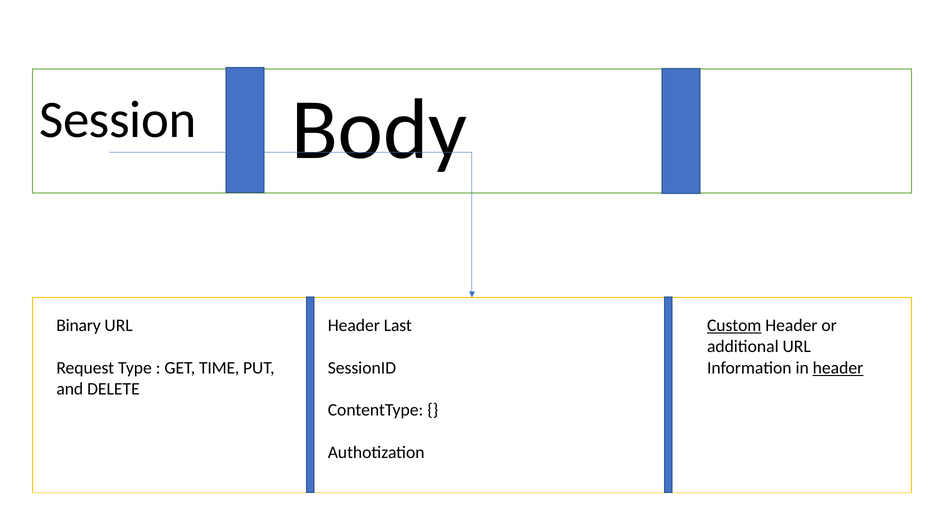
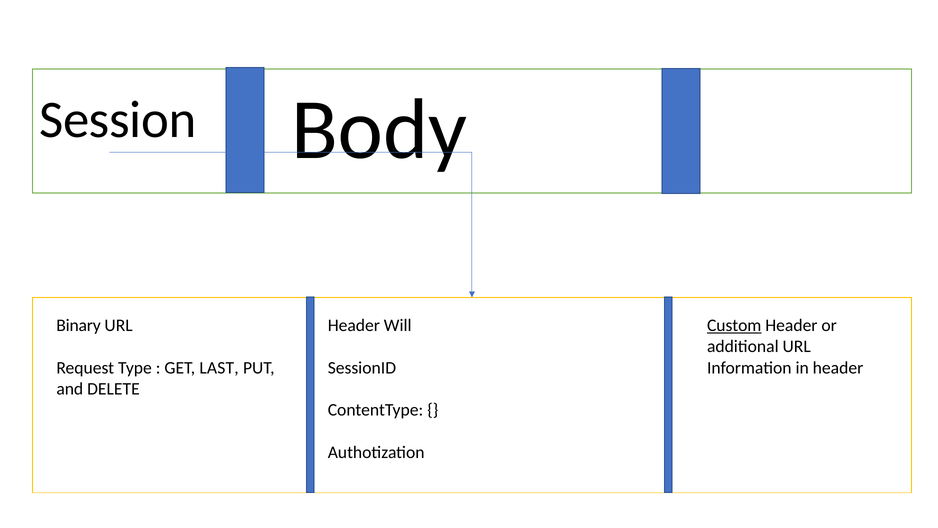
Last: Last -> Will (398, 325)
TIME: TIME -> LAST (219, 368)
header underline: present -> none (838, 368)
